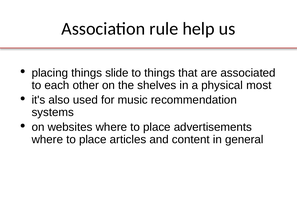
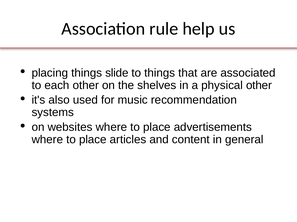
physical most: most -> other (259, 86)
